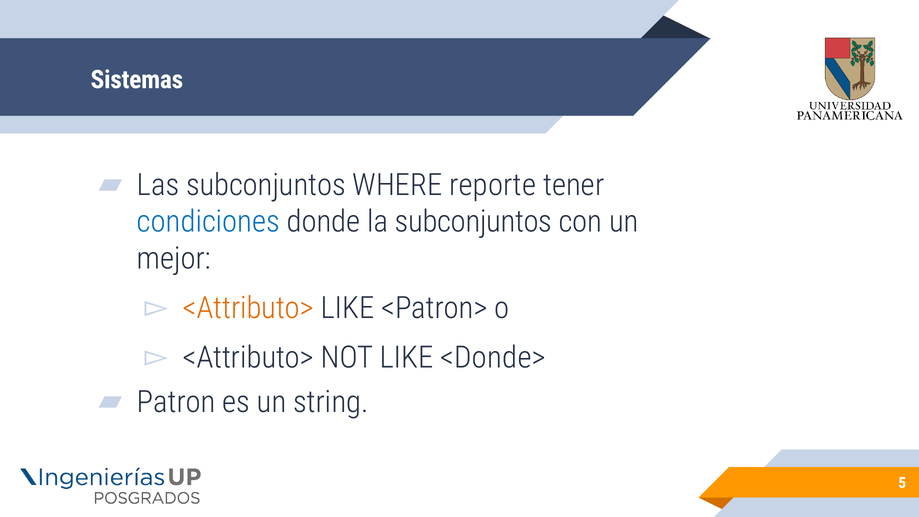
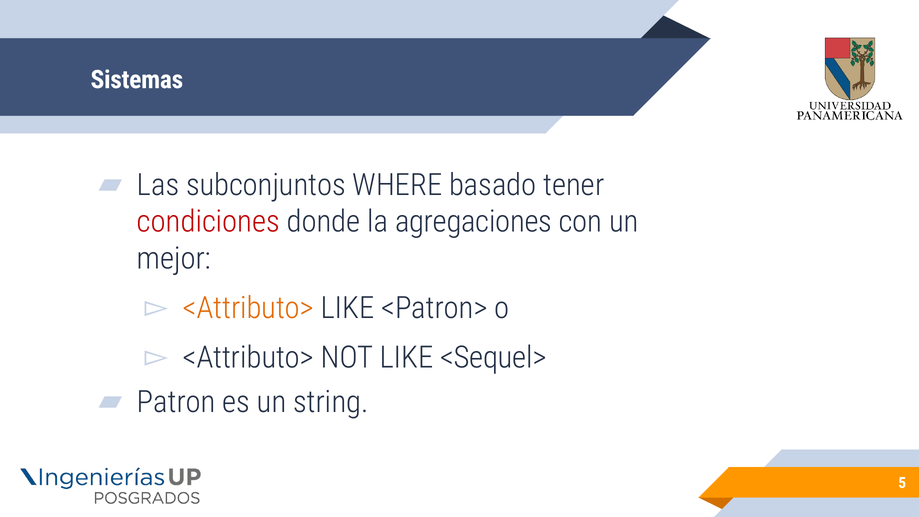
reporte: reporte -> basado (493, 185)
condiciones colour: blue -> red (208, 222)
la subconjuntos: subconjuntos -> agregaciones (473, 222)
<Donde>: <Donde> -> <Sequel> (493, 358)
